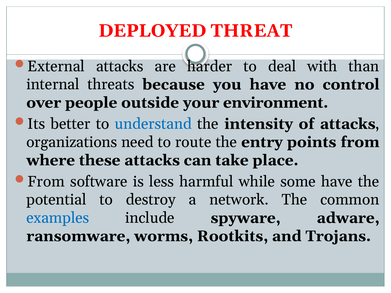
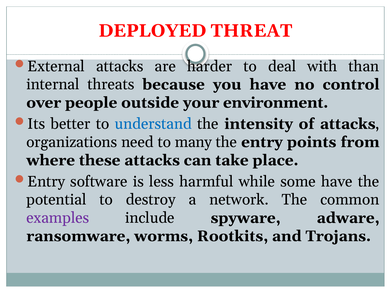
route: route -> many (193, 142)
From: From -> Entry (46, 182)
examples colour: blue -> purple (58, 218)
